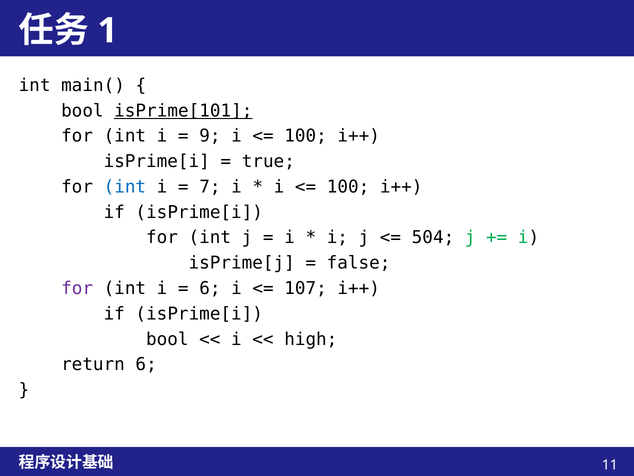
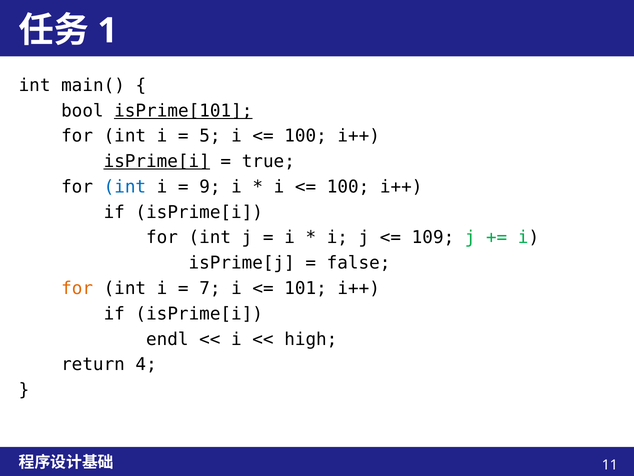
9: 9 -> 5 (210, 136)
isPrime[i underline: none -> present (157, 161)
7: 7 -> 9 (210, 187)
504: 504 -> 109 (433, 237)
for colour: purple -> orange (77, 288)
6: 6 -> 7 (210, 288)
107: 107 -> 101 (306, 288)
bool: bool -> endl (167, 339)
return 6: 6 -> 4 (146, 364)
